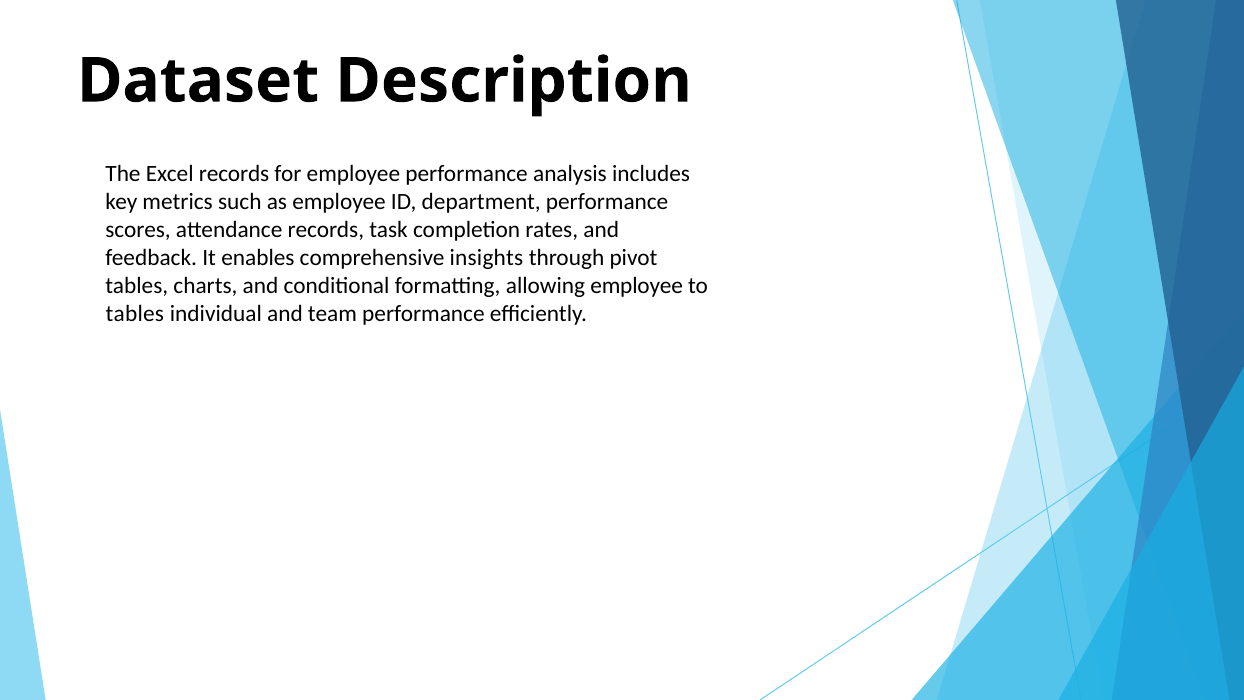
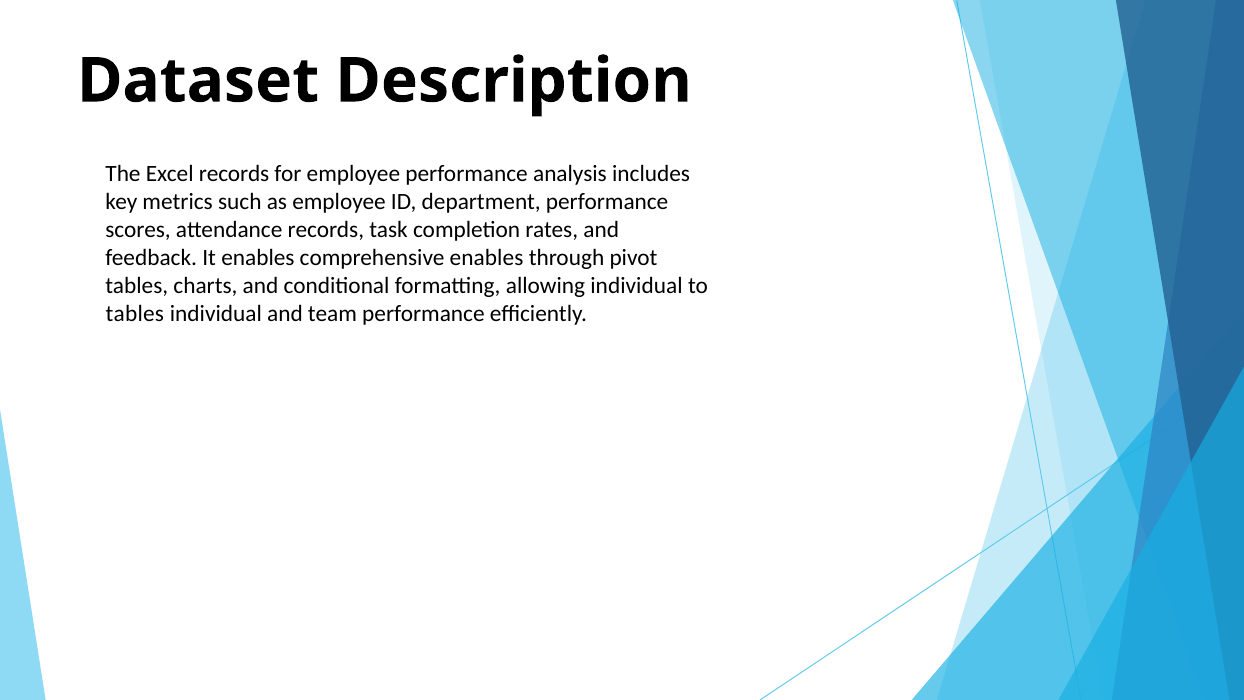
comprehensive insights: insights -> enables (487, 258)
allowing employee: employee -> individual (637, 286)
